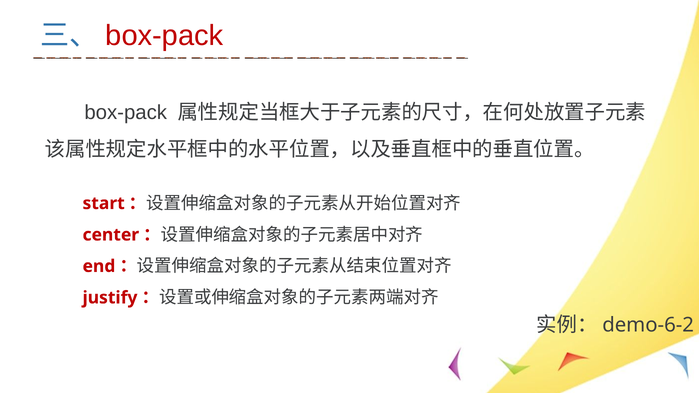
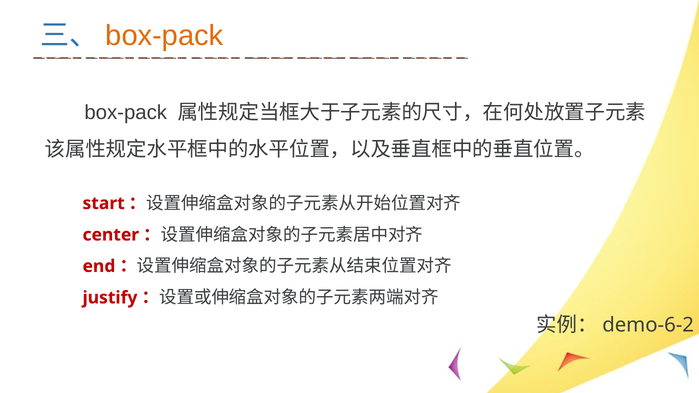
box-pack colour: red -> orange (164, 36)
